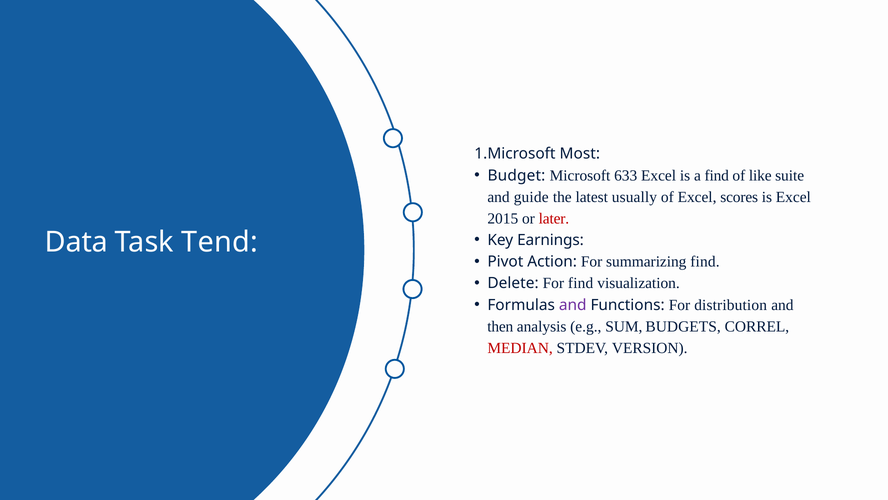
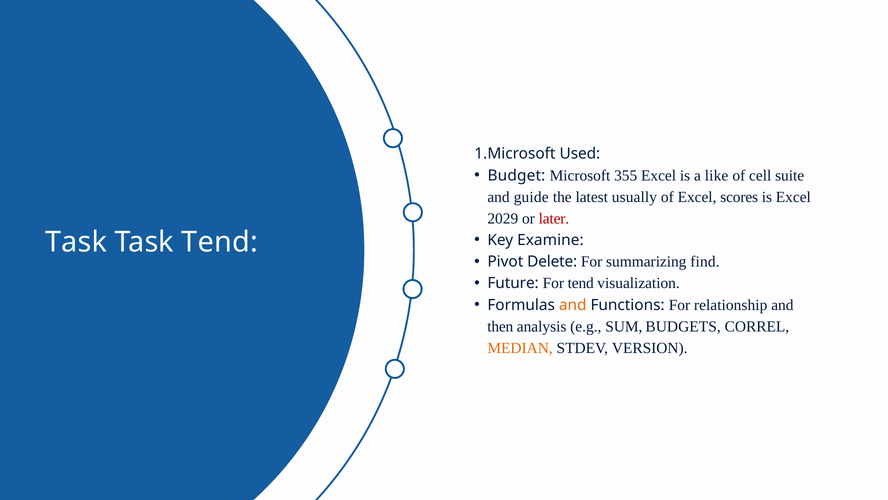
Most: Most -> Used (580, 154)
633: 633 -> 355 (626, 175)
a find: find -> like (717, 175)
like: like -> cell (760, 175)
2015: 2015 -> 2029 (503, 218)
Earnings: Earnings -> Examine (550, 240)
Data: Data -> Task (76, 242)
Action: Action -> Delete (552, 262)
Delete: Delete -> Future (513, 283)
For find: find -> tend (581, 283)
and colour: purple -> orange (573, 305)
distribution: distribution -> relationship (731, 305)
MEDIAN colour: red -> orange (520, 348)
